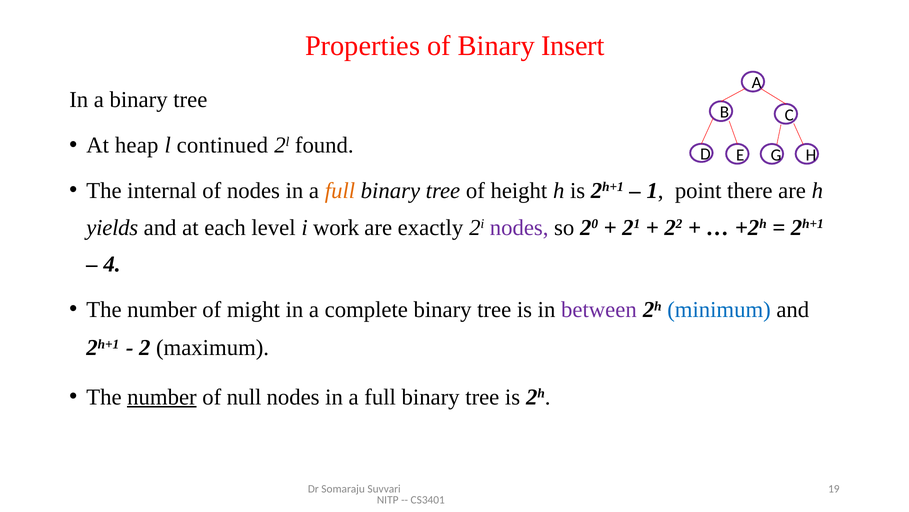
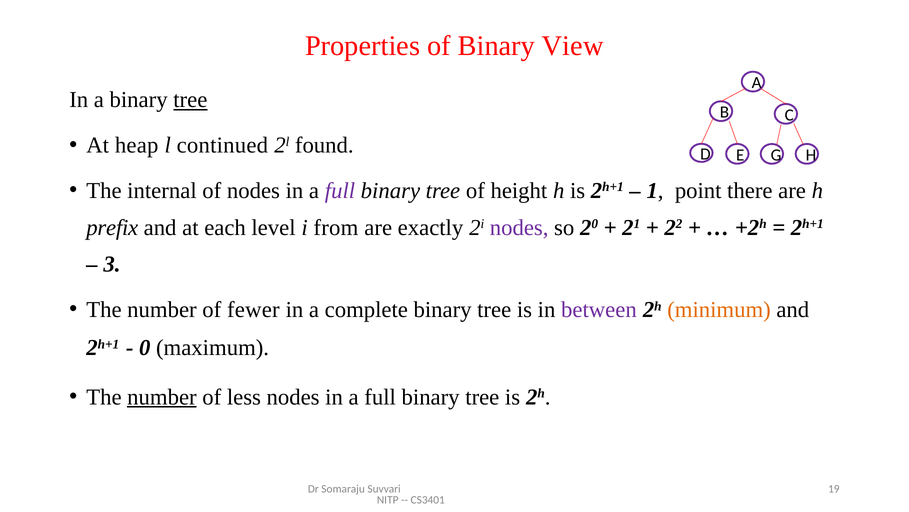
Insert: Insert -> View (573, 46)
tree underline: none -> present (190, 100)
full colour: orange -> purple (340, 190)
yields: yields -> prefix (112, 227)
work: work -> from (336, 227)
4: 4 -> 3 (112, 264)
might: might -> fewer (253, 309)
minimum colour: blue -> orange (719, 309)
2: 2 -> 0 (145, 347)
null: null -> less (244, 397)
